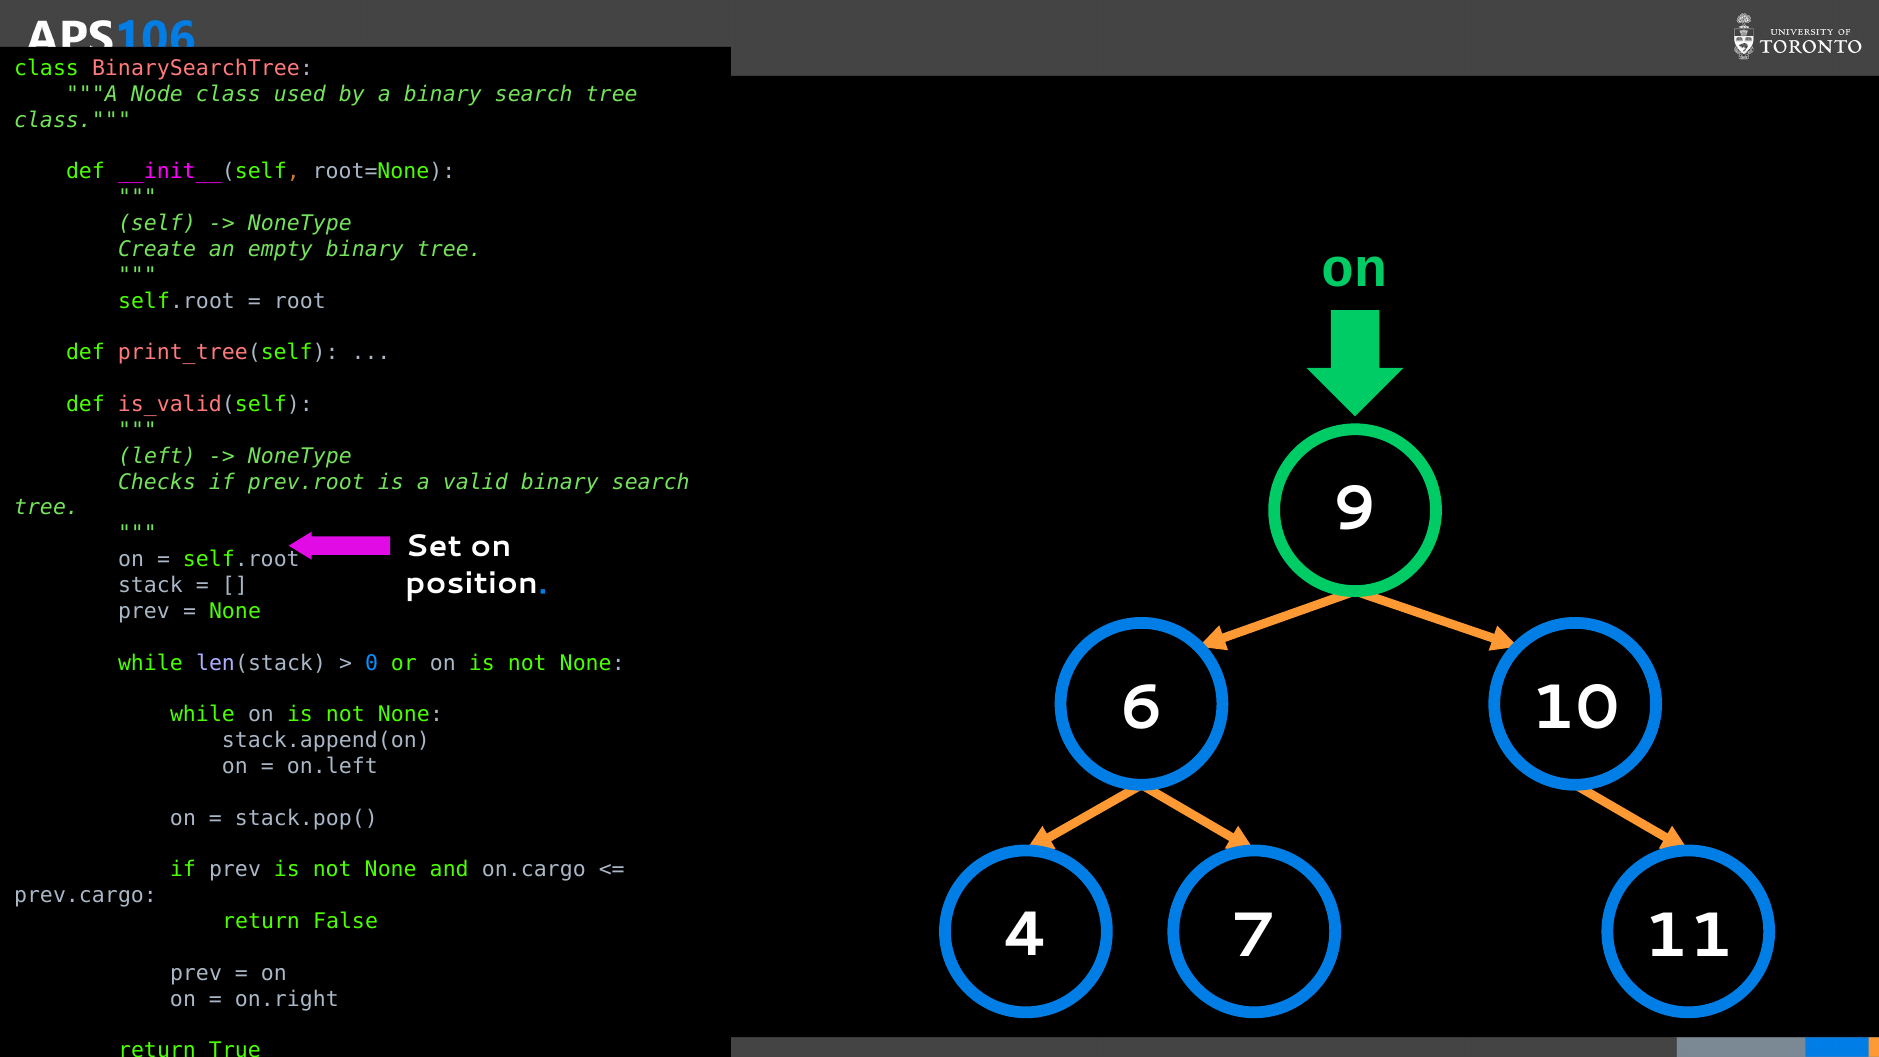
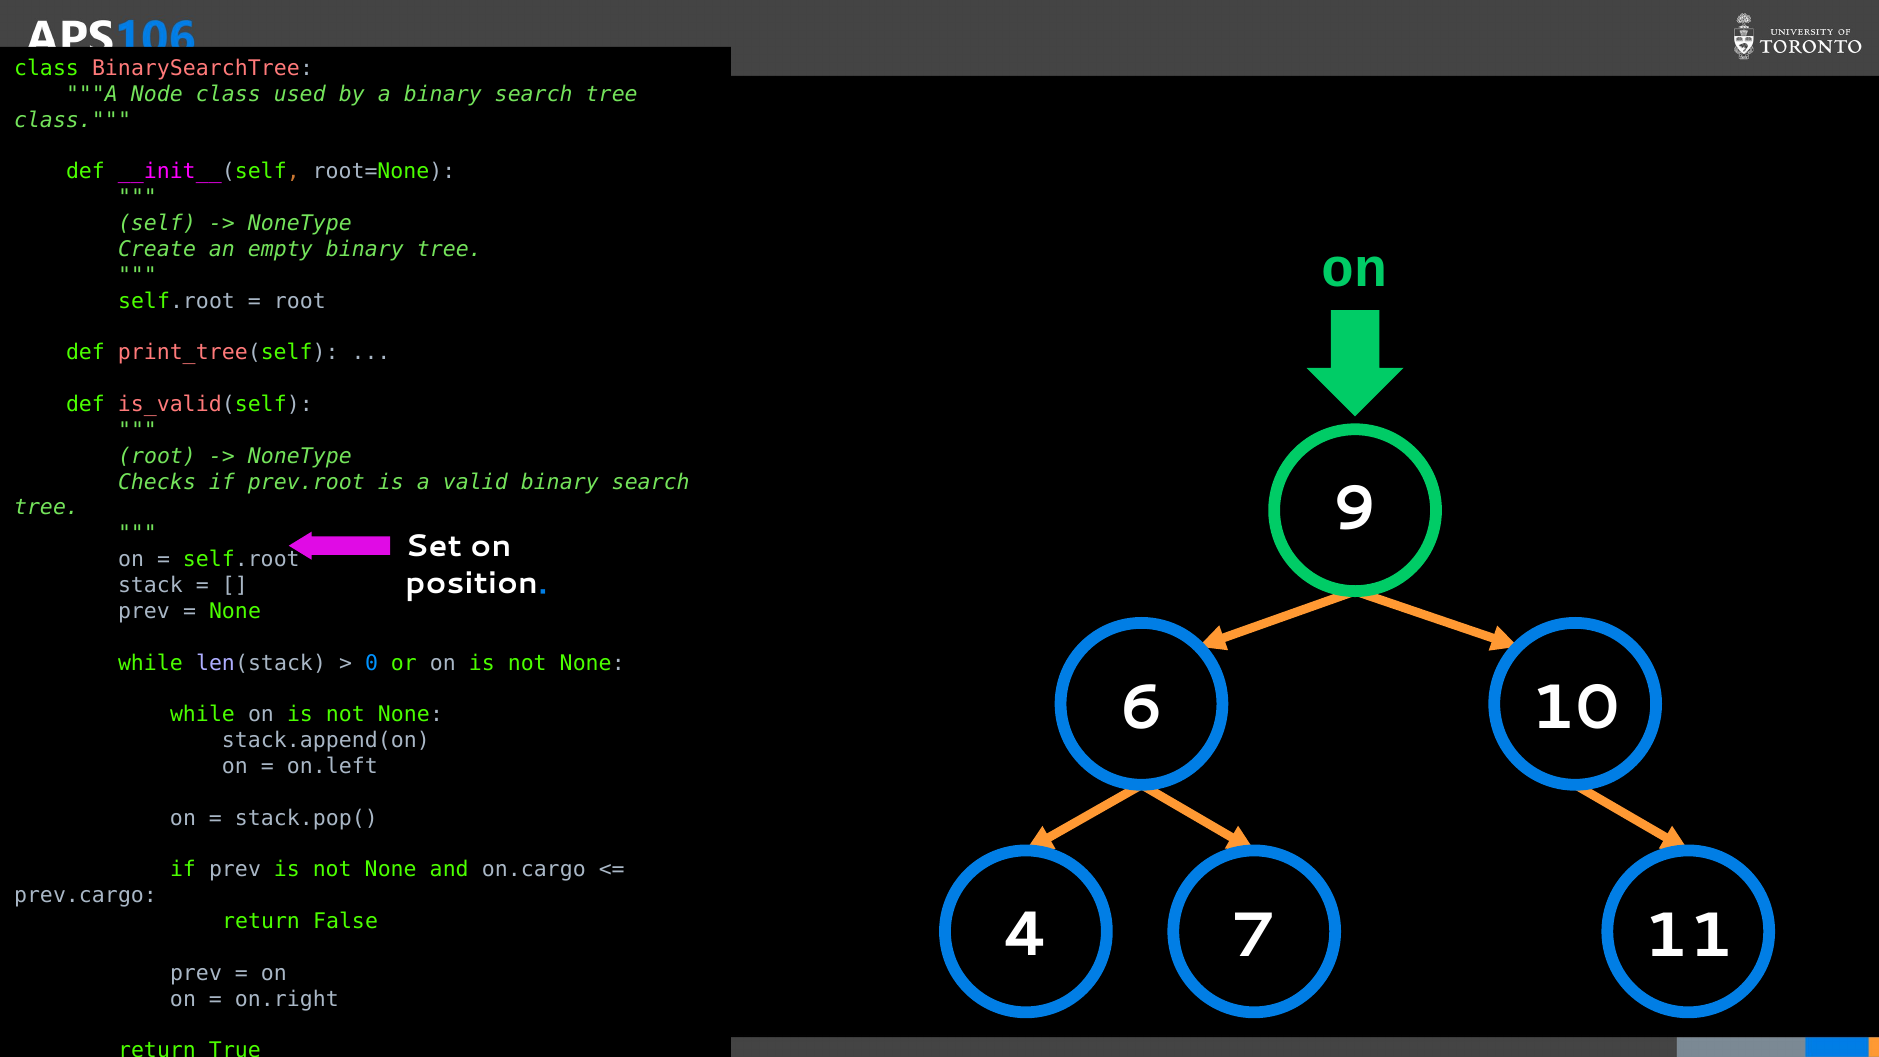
left: left -> root (157, 456)
